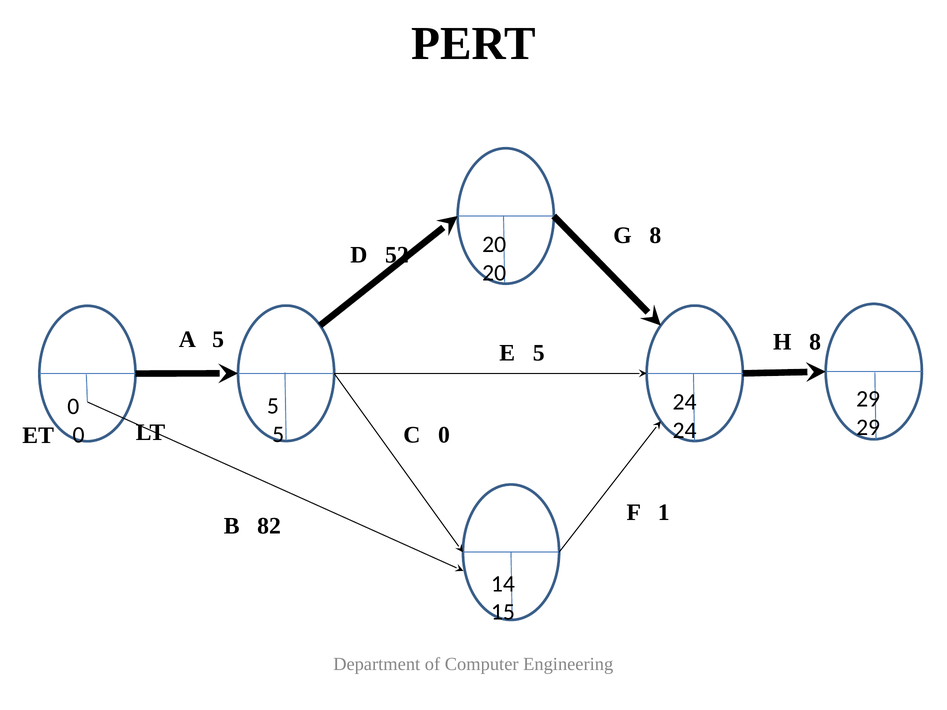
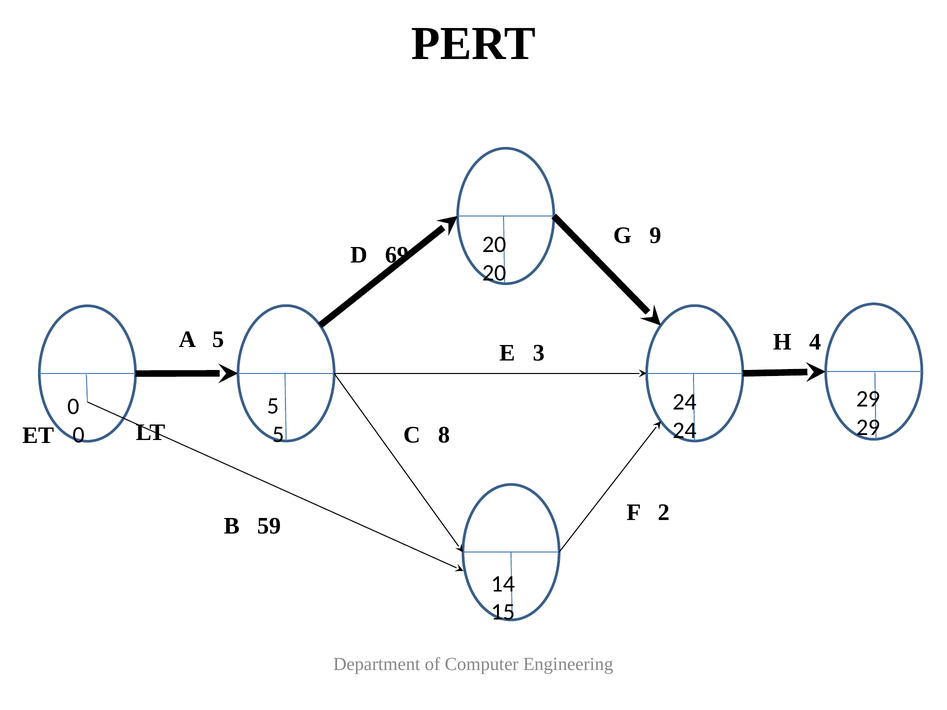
G 8: 8 -> 9 (655, 236)
52: 52 -> 69 (397, 255)
H 8: 8 -> 4 (815, 342)
E 5: 5 -> 3 (539, 353)
C 0: 0 -> 8 (444, 435)
1: 1 -> 2 (664, 513)
82: 82 -> 59 (269, 526)
